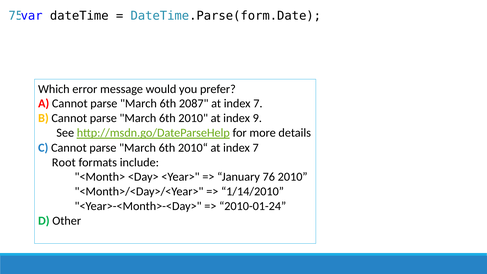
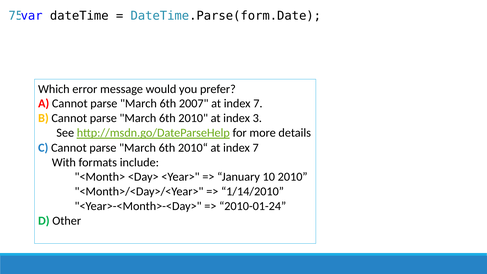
2087: 2087 -> 2007 (194, 104)
9: 9 -> 3 (257, 118)
Root: Root -> With (64, 162)
76: 76 -> 10 (269, 177)
